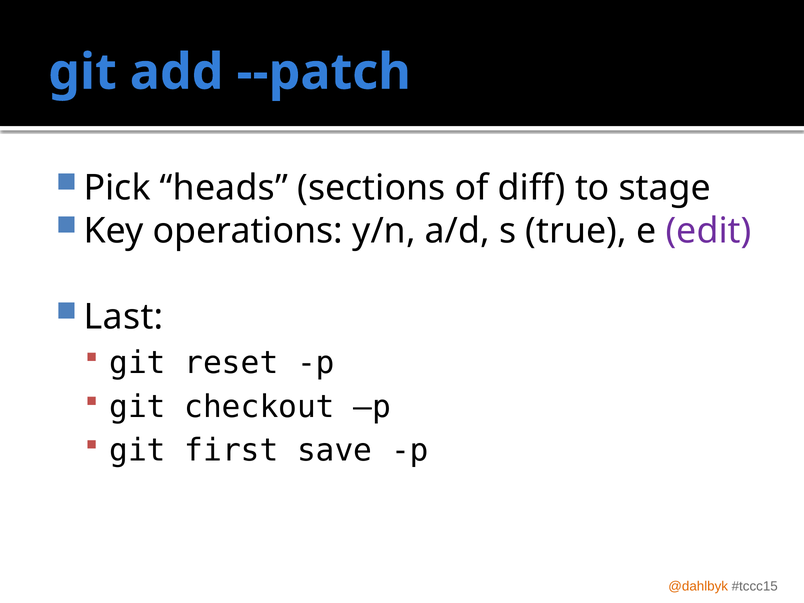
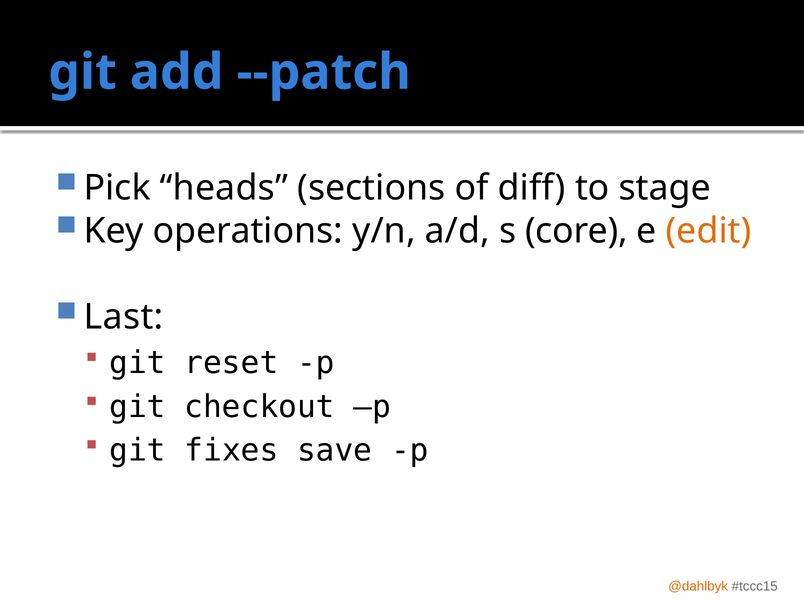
true: true -> core (576, 231)
edit colour: purple -> orange (709, 231)
first: first -> fixes (231, 450)
